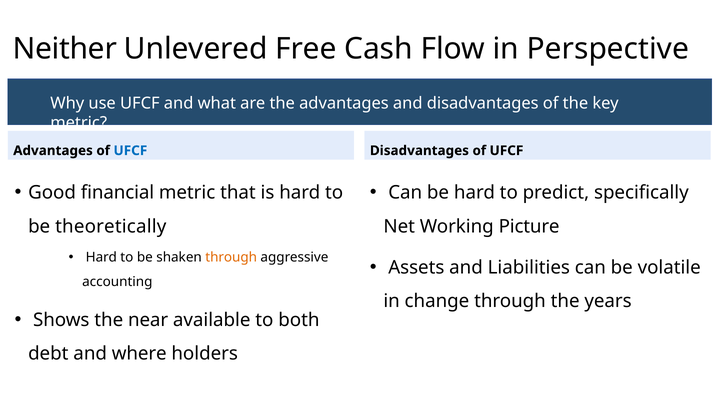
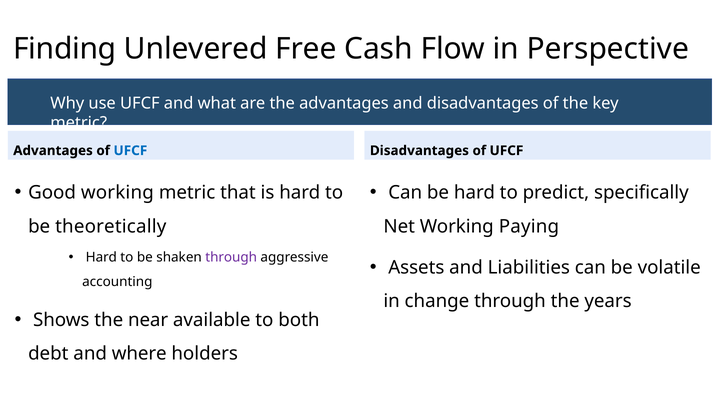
Neither: Neither -> Finding (65, 49)
Good financial: financial -> working (117, 193)
Picture: Picture -> Paying (529, 226)
through colour: orange -> purple (231, 257)
